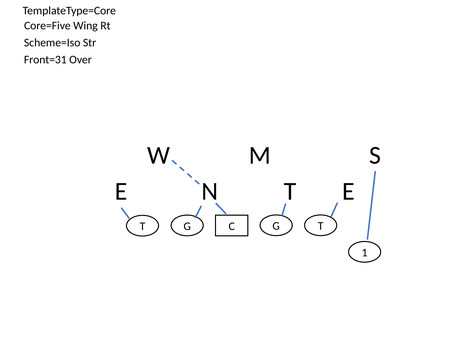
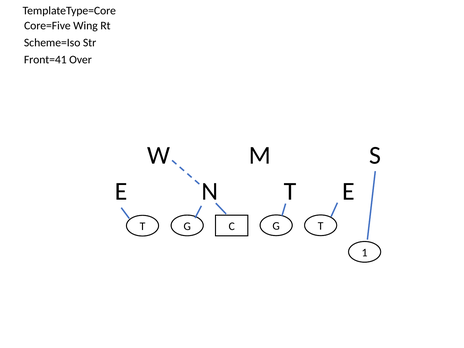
Front=31: Front=31 -> Front=41 (45, 60)
